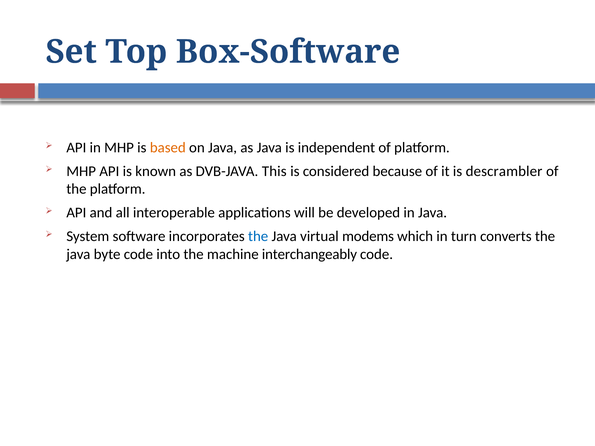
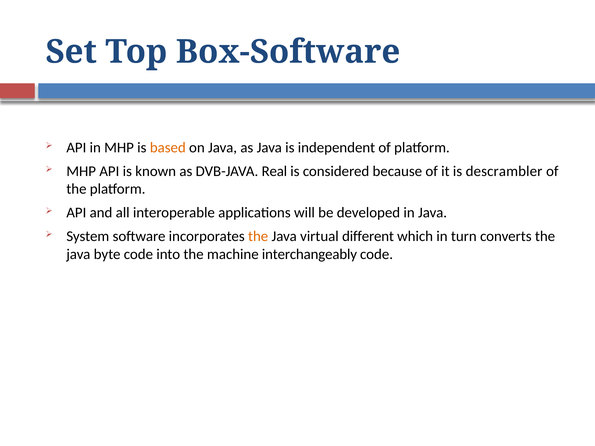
This: This -> Real (274, 171)
the colour: blue -> orange (258, 236)
modems: modems -> different (368, 236)
